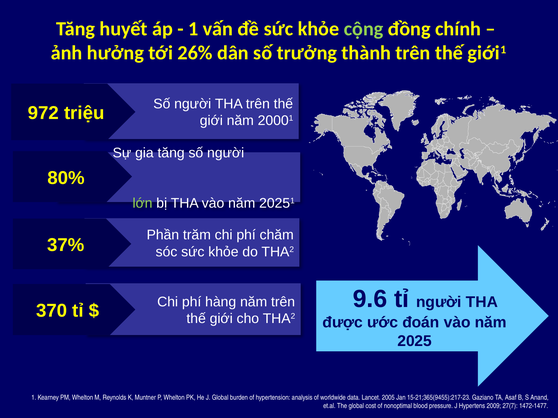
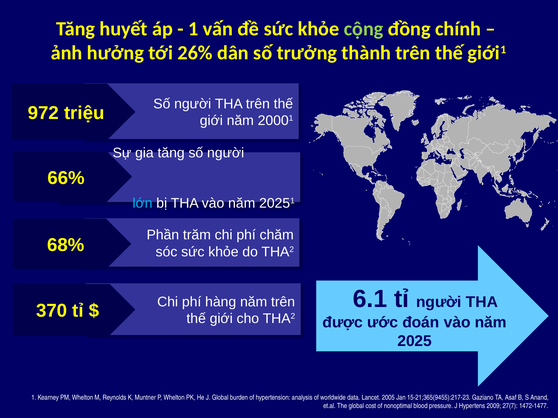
80%: 80% -> 66% (66, 178)
lớn colour: light green -> light blue (142, 203)
37%: 37% -> 68% (66, 245)
9.6: 9.6 -> 6.1 (370, 299)
